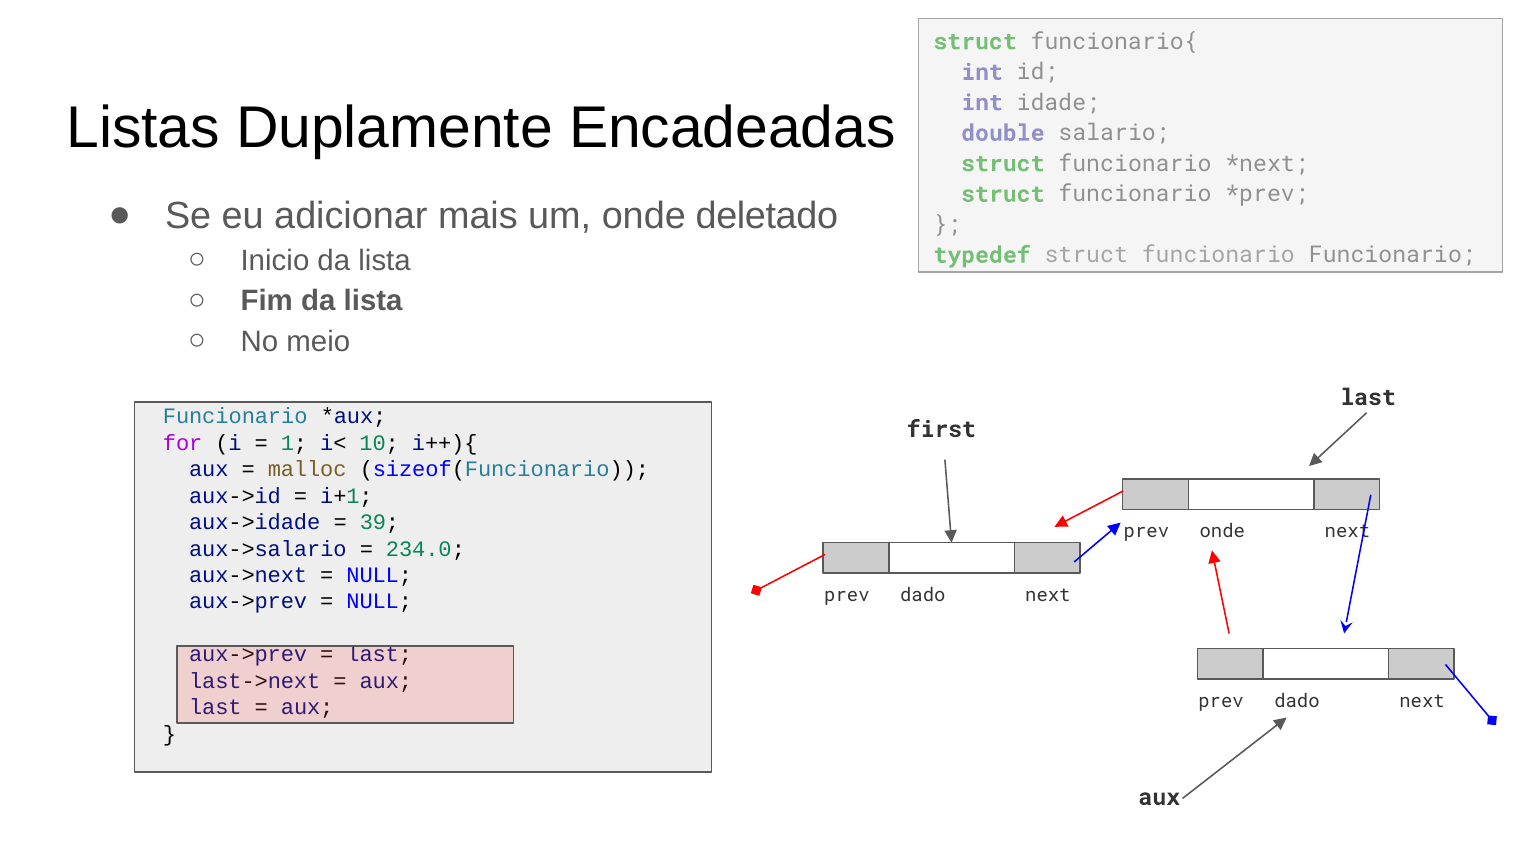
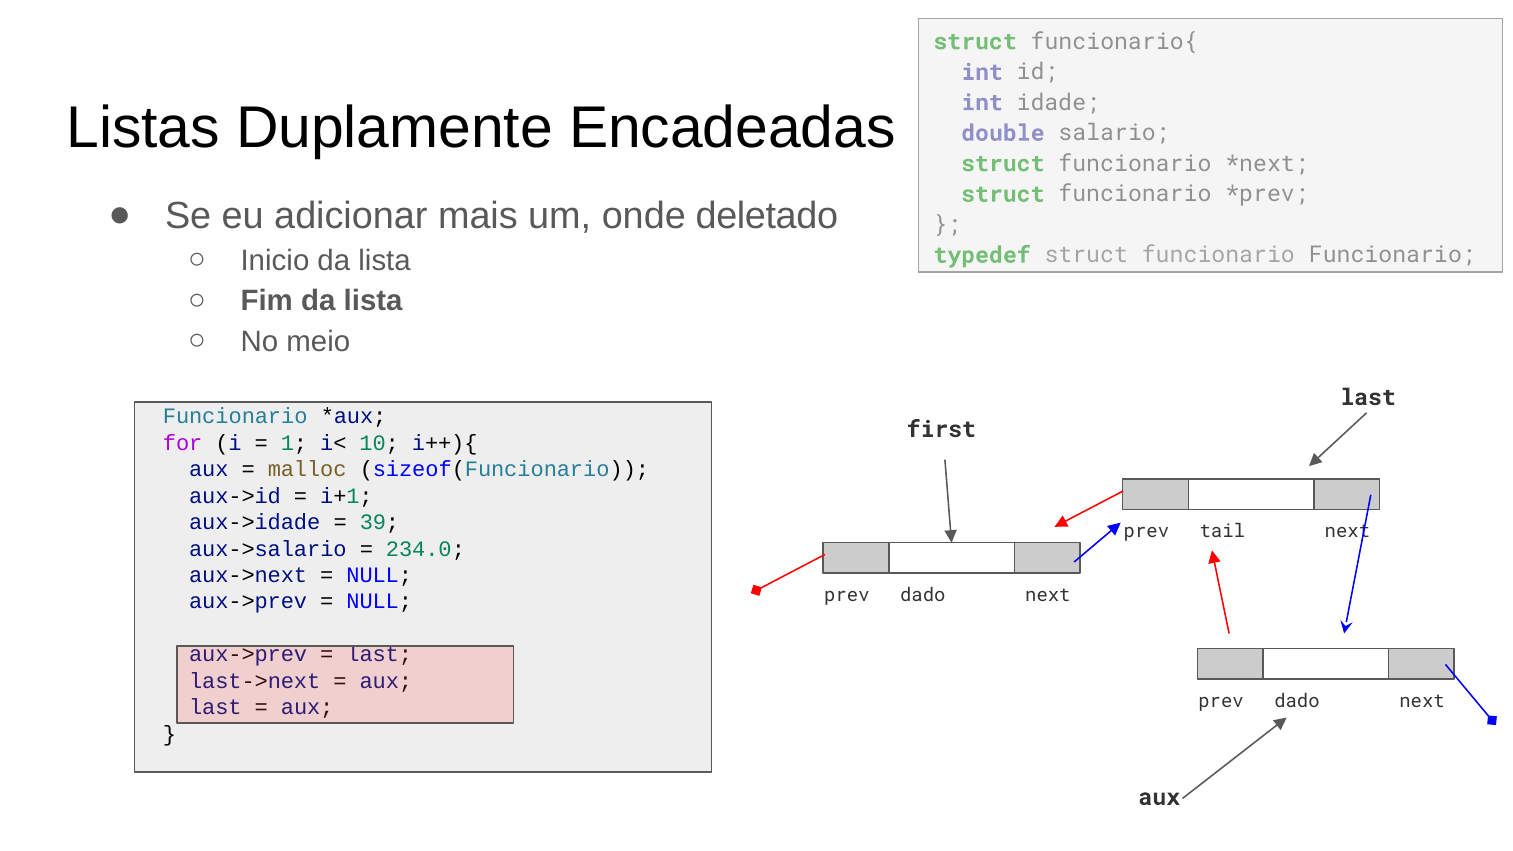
onde: onde -> tail (1222, 532)
